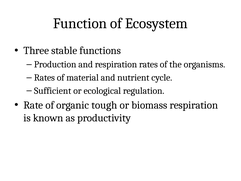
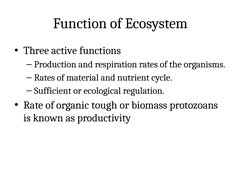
stable: stable -> active (64, 51)
biomass respiration: respiration -> protozoans (194, 105)
